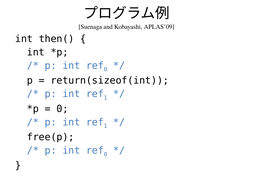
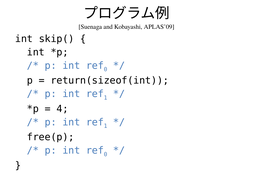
then(: then( -> skip( (57, 39)
0: 0 -> 4 (62, 109)
